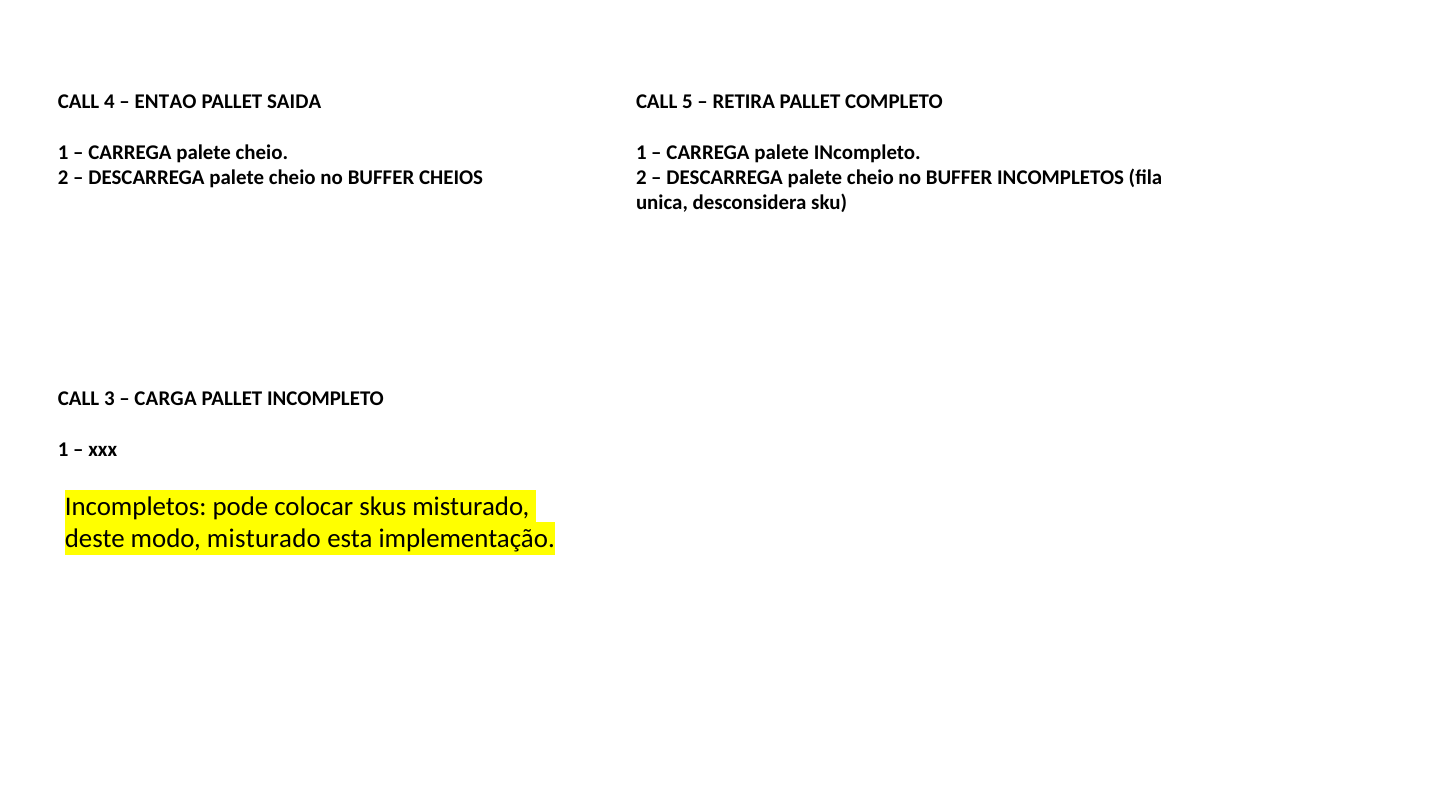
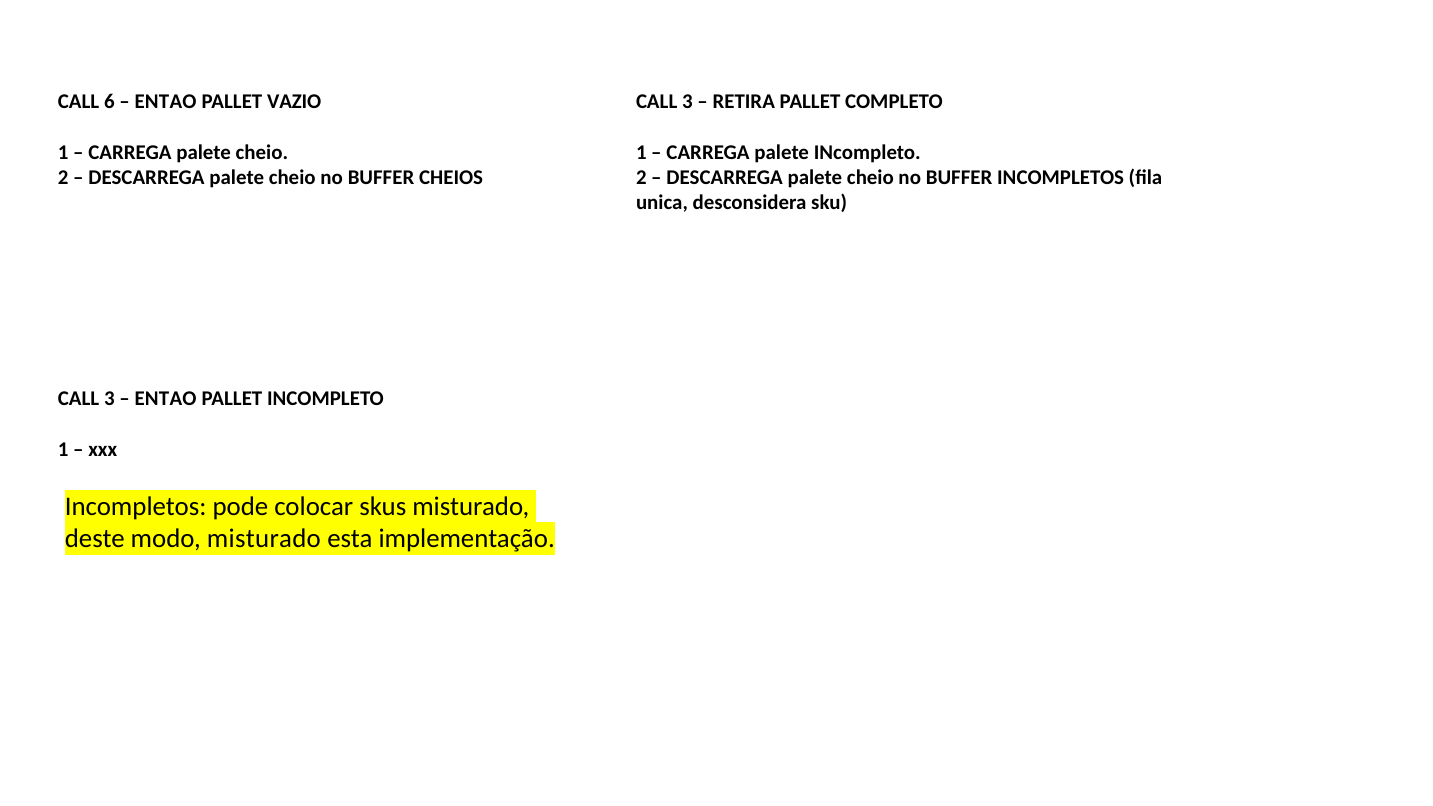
4: 4 -> 6 (109, 102)
SAIDA: SAIDA -> VAZIO (294, 102)
5: 5 -> 3 (687, 102)
CARGA: CARGA -> ENTAO (166, 399)
